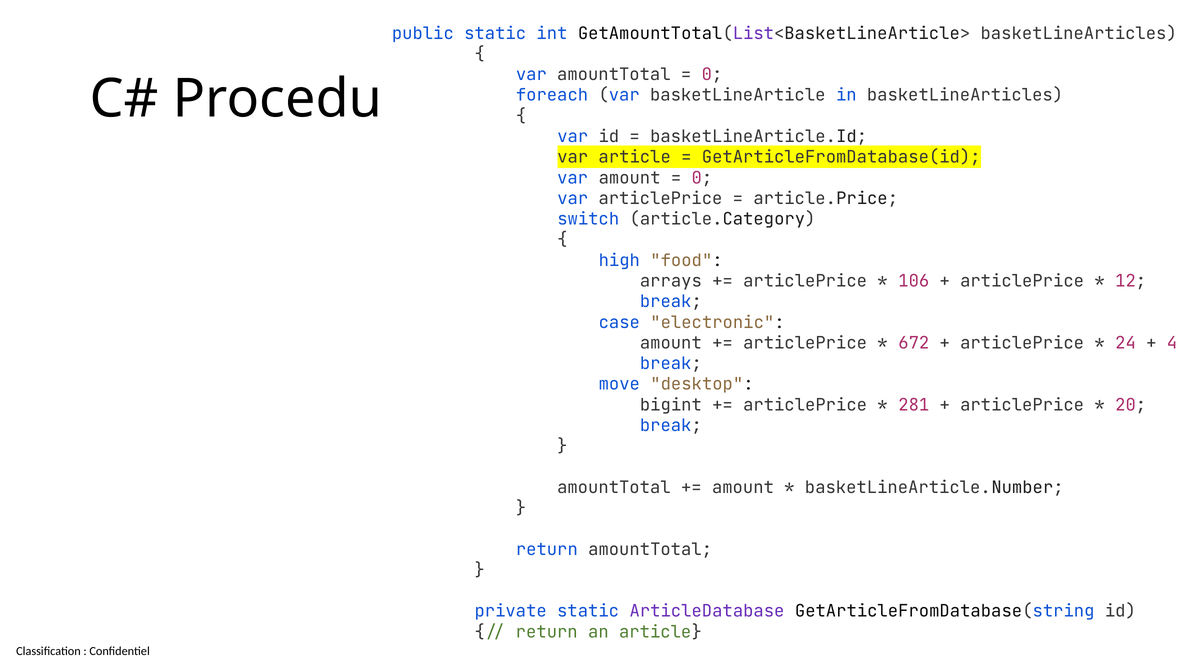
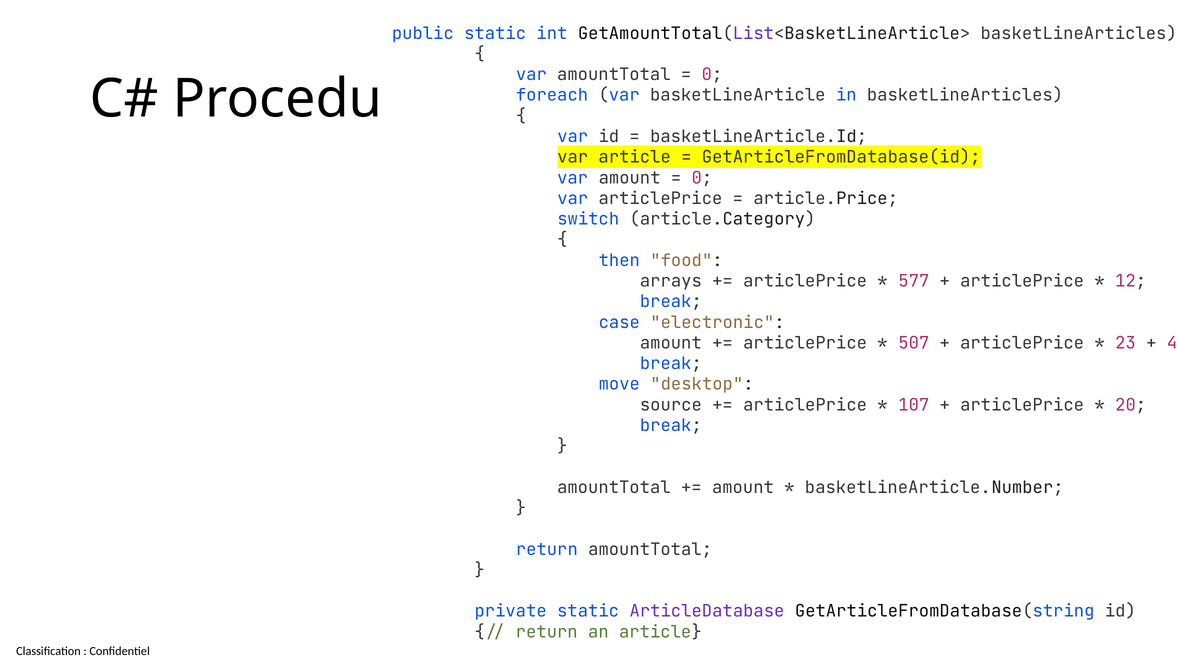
high: high -> then (619, 260)
106: 106 -> 577 (914, 281)
672: 672 -> 507 (914, 343)
24: 24 -> 23 (1126, 343)
bigint: bigint -> source (671, 405)
281: 281 -> 107 (914, 405)
